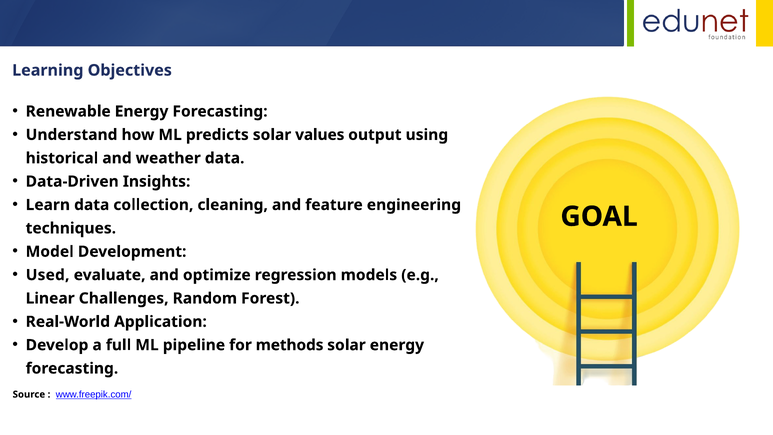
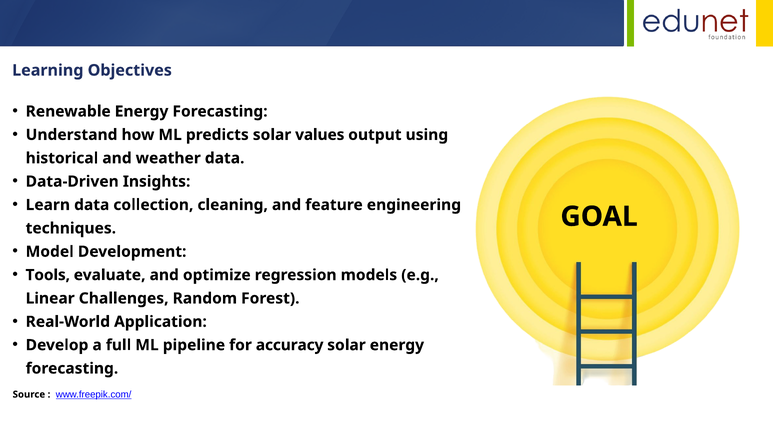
Used: Used -> Tools (48, 275)
methods: methods -> accuracy (290, 345)
